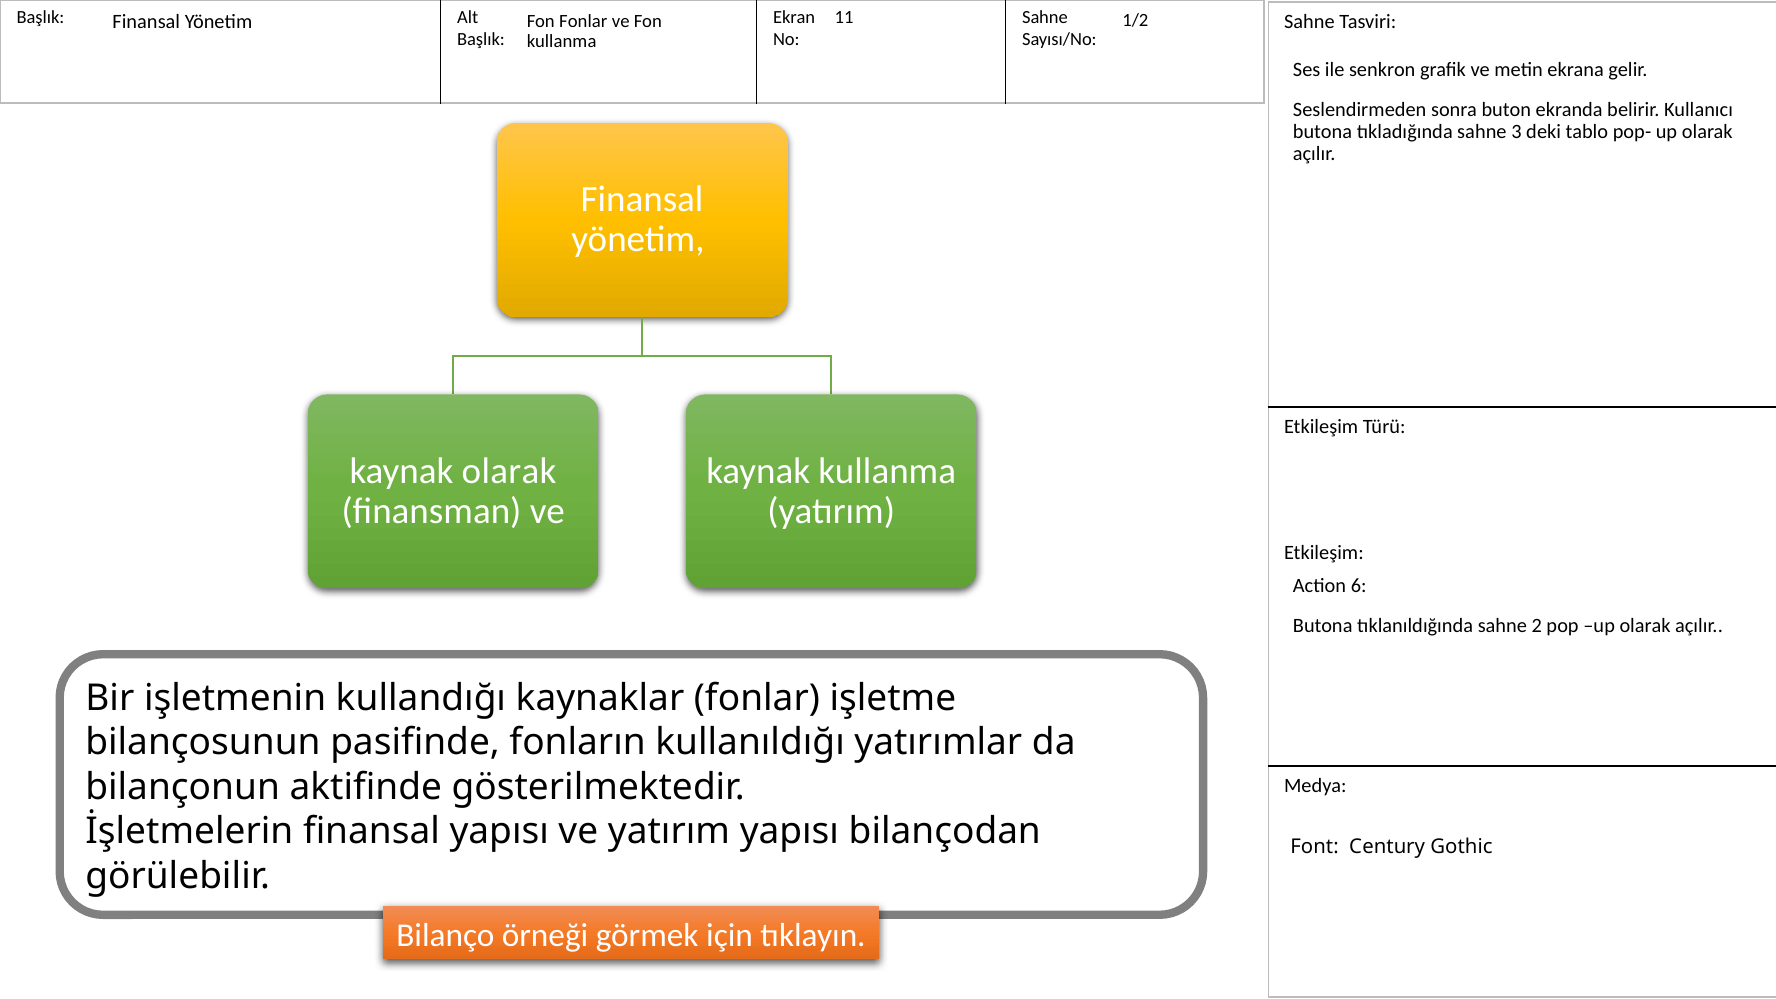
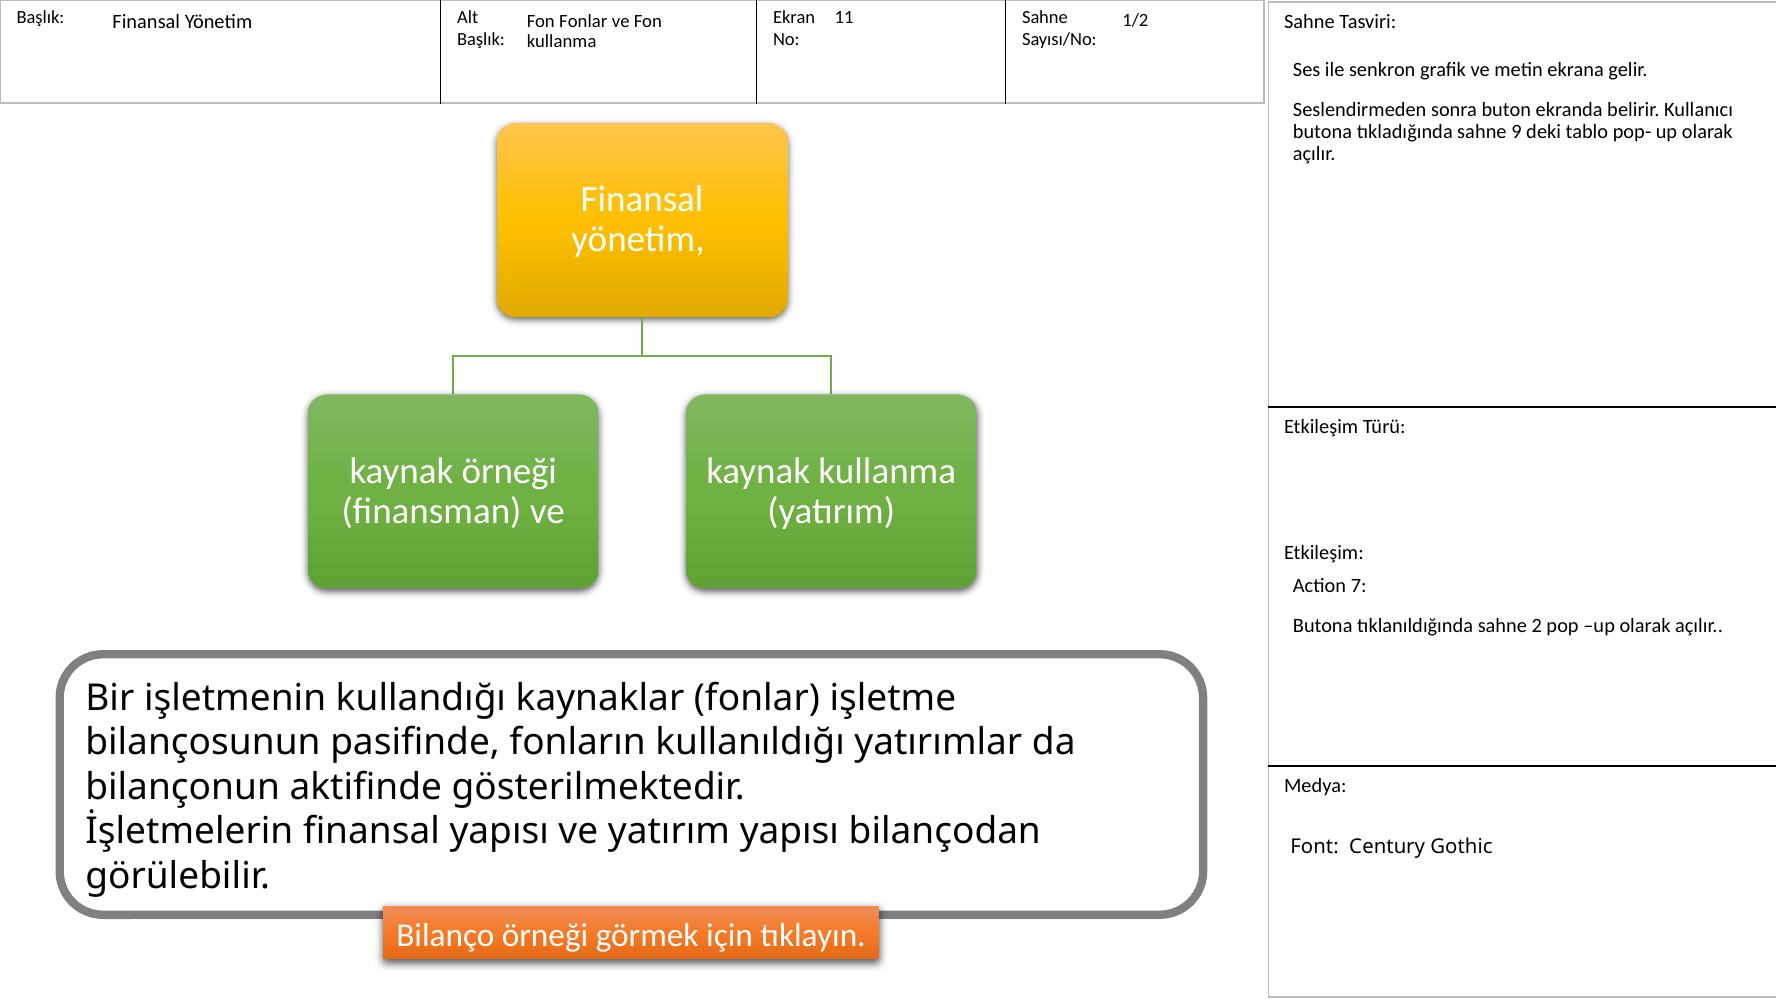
3: 3 -> 9 (1516, 132)
olarak: olarak -> örneği (509, 471)
6: 6 -> 7 (1359, 586)
